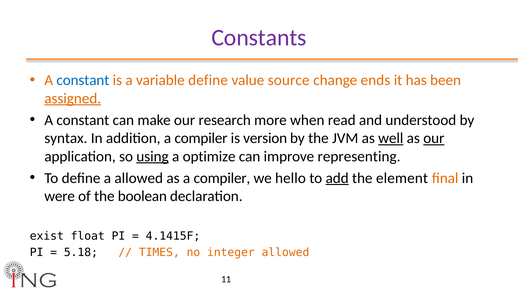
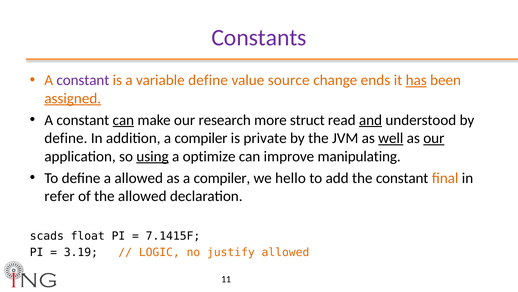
constant colour: blue -> purple (83, 80)
has underline: none -> present (416, 80)
can underline: none -> present (123, 120)
when: when -> struct (307, 120)
and underline: none -> present (371, 120)
syntax: syntax -> define (66, 138)
version: version -> private (265, 138)
representing: representing -> manipulating (359, 156)
add underline: present -> none (337, 178)
the element: element -> constant (402, 178)
were: were -> refer (60, 196)
the boolean: boolean -> allowed (142, 196)
exist: exist -> scads (47, 236)
4.1415F: 4.1415F -> 7.1415F (173, 236)
5.18: 5.18 -> 3.19 (81, 252)
TIMES: TIMES -> LOGIC (159, 252)
integer: integer -> justify (231, 252)
